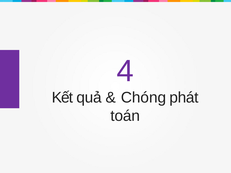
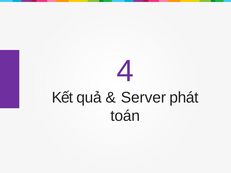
Chóng: Chóng -> Server (143, 98)
